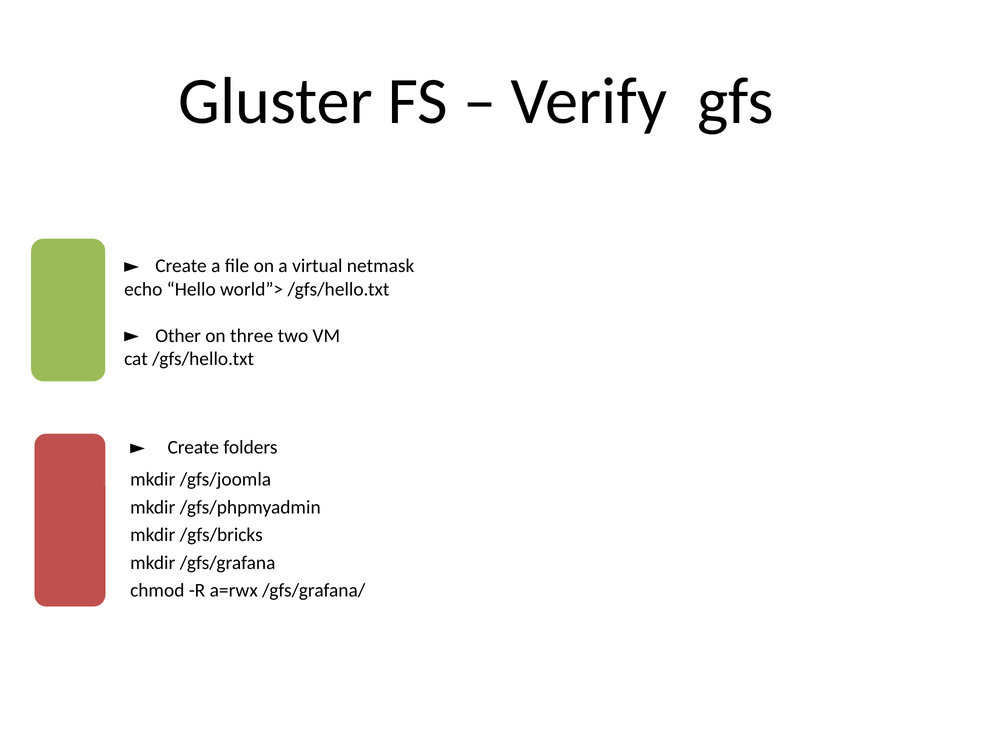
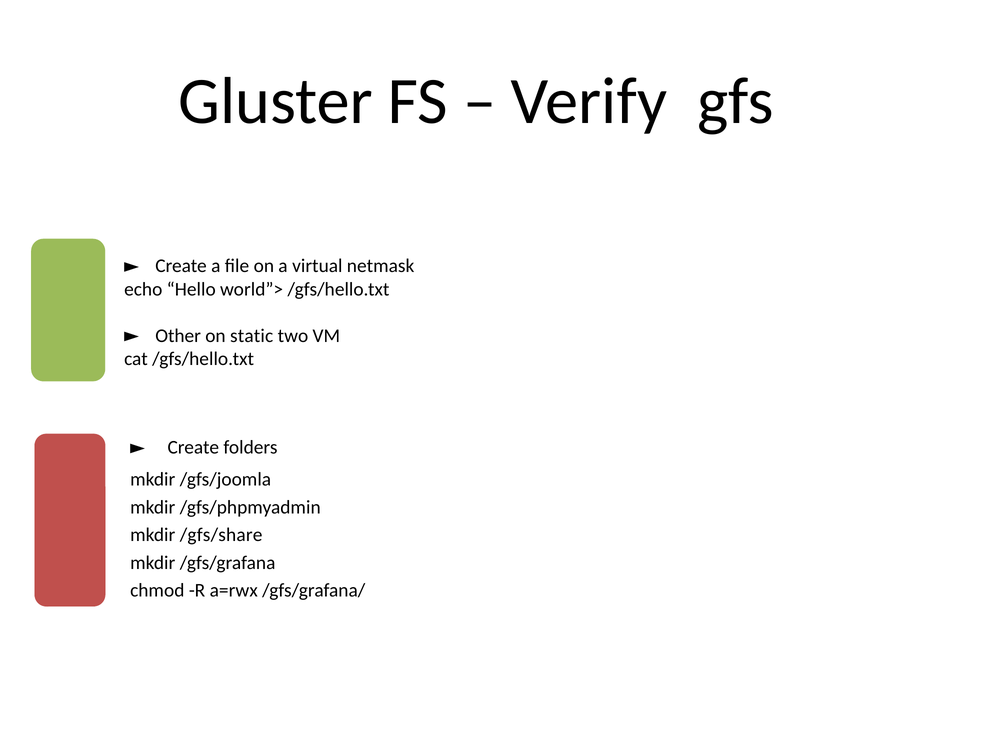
three: three -> static (252, 336)
/gfs/bricks: /gfs/bricks -> /gfs/share (221, 535)
